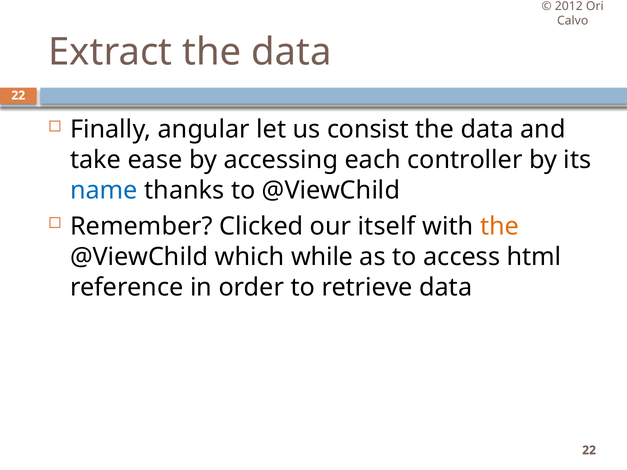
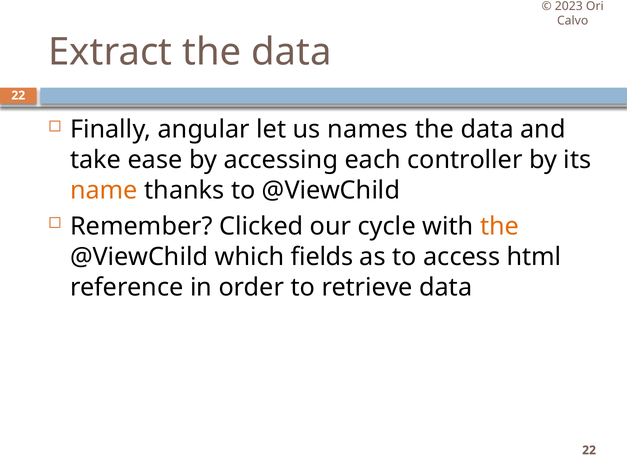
2012: 2012 -> 2023 (569, 6)
consist: consist -> names (368, 130)
name colour: blue -> orange (104, 190)
itself: itself -> cycle (387, 227)
while: while -> fields (322, 257)
